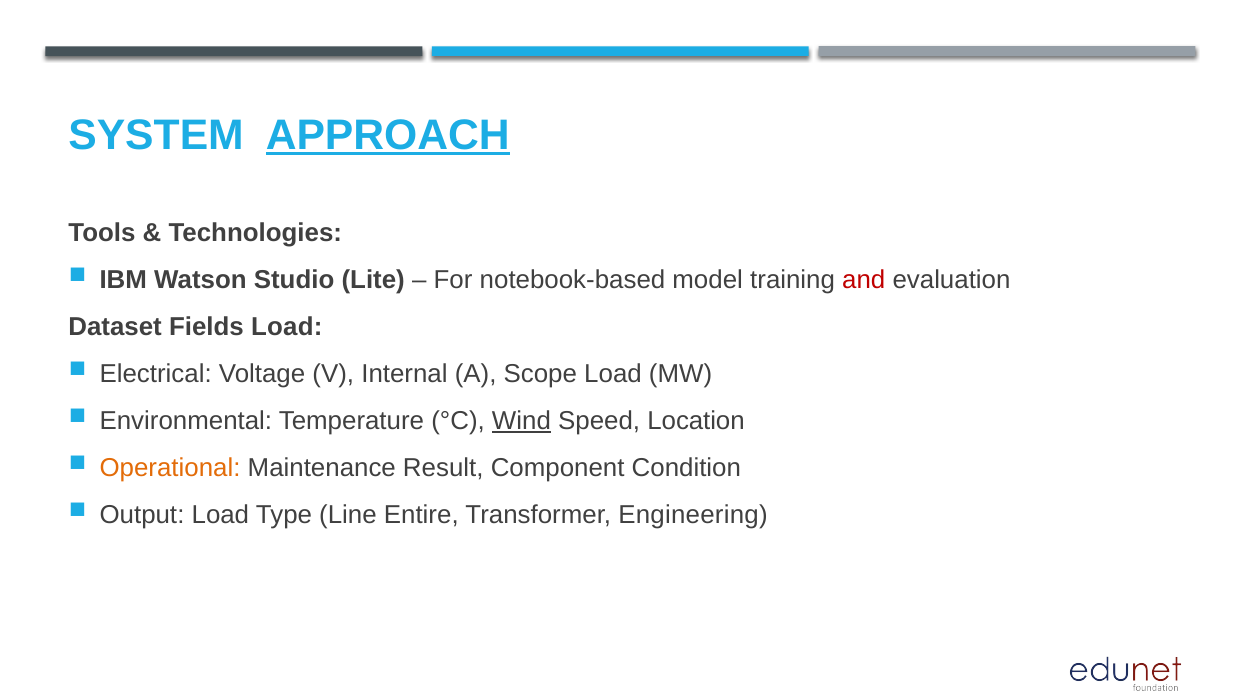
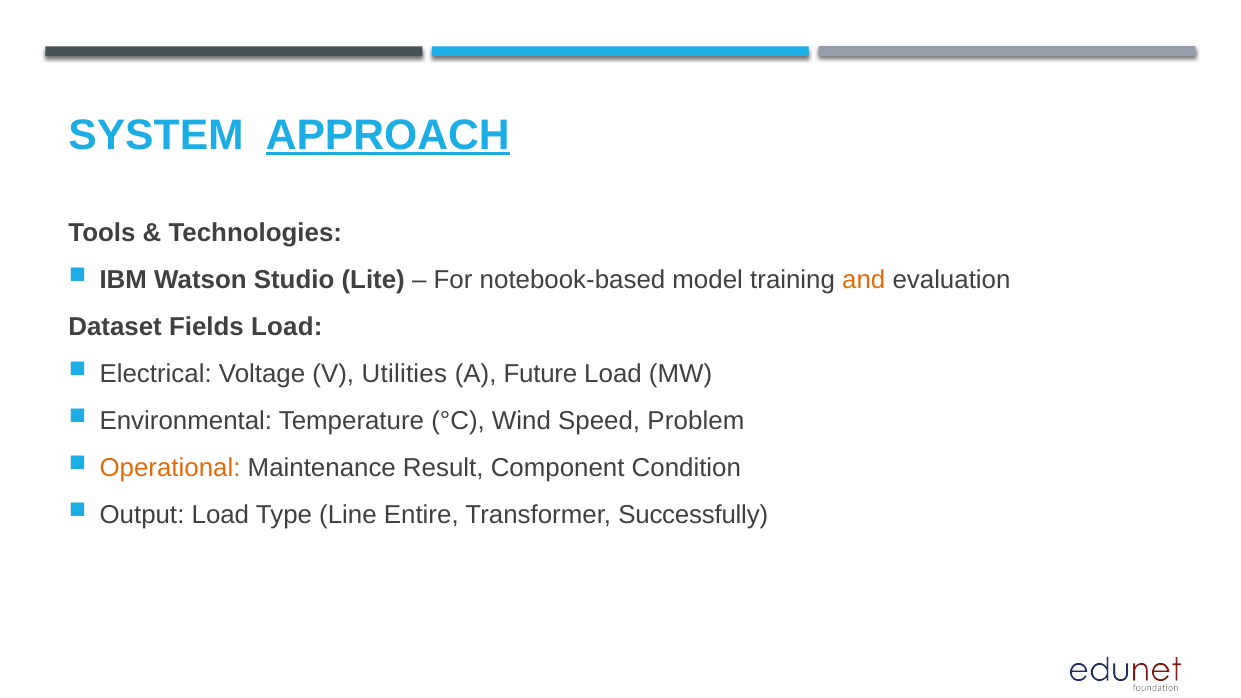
and colour: red -> orange (864, 280)
Internal: Internal -> Utilities (404, 374)
Scope: Scope -> Future (540, 374)
Wind underline: present -> none (521, 421)
Location: Location -> Problem (696, 421)
Engineering: Engineering -> Successfully (693, 515)
